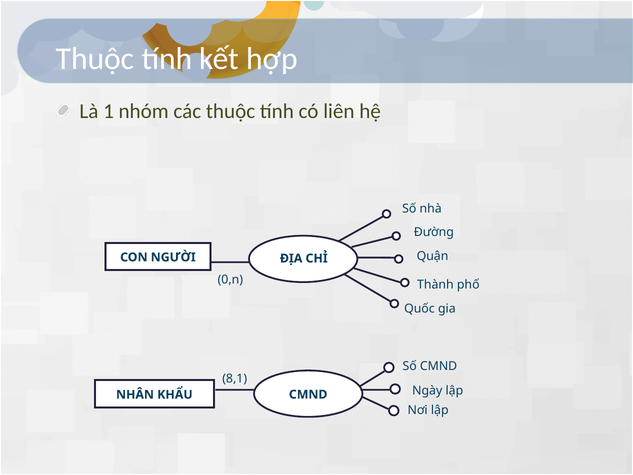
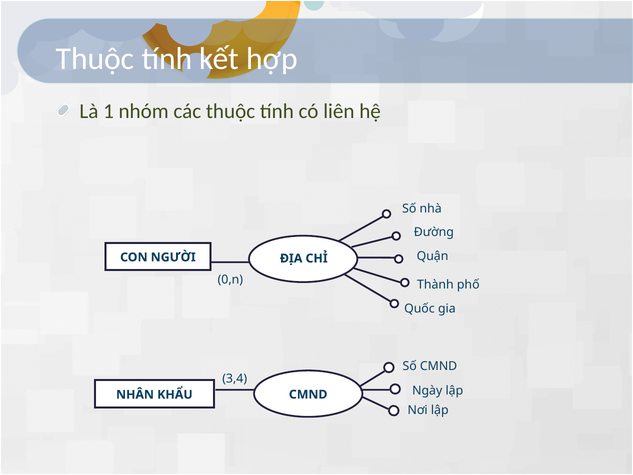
8,1: 8,1 -> 3,4 (235, 378)
